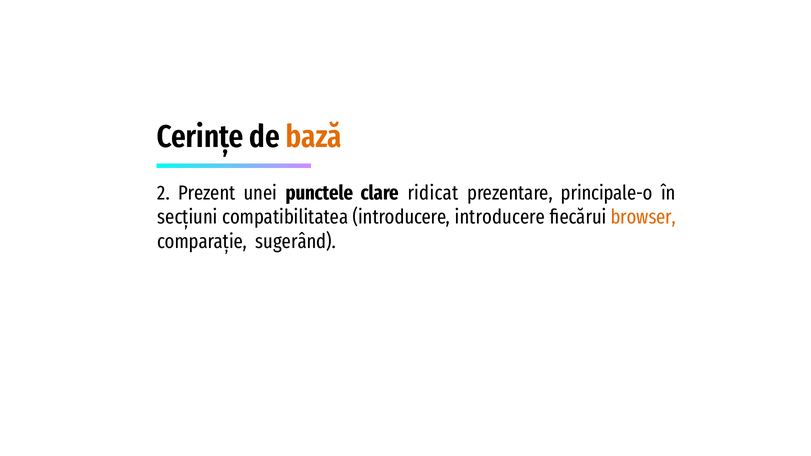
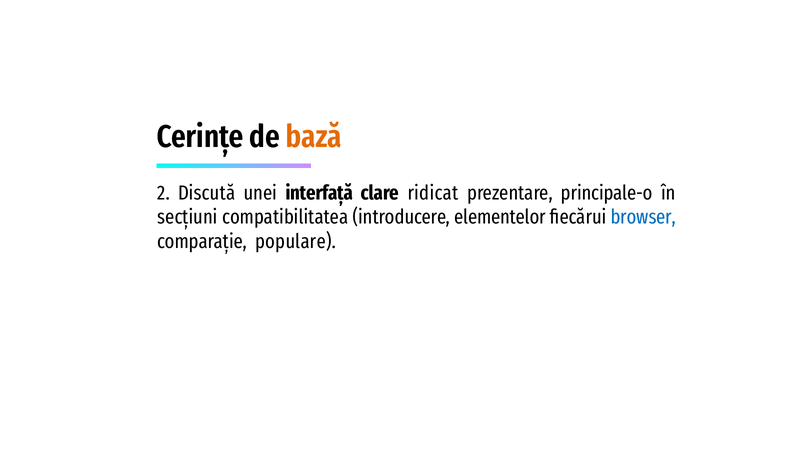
Prezent: Prezent -> Discută (207, 193)
punctele: punctele -> interfață (319, 193)
introducere introducere: introducere -> elementelor (500, 217)
browser colour: orange -> blue (643, 217)
sugerând: sugerând -> populare (296, 242)
